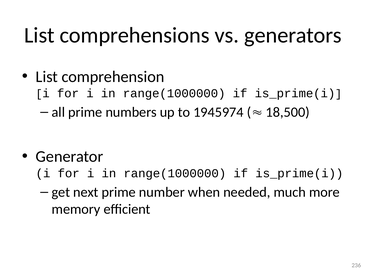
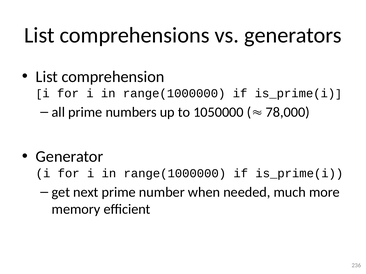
1945974: 1945974 -> 1050000 (218, 112)
18,500: 18,500 -> 78,000 (288, 112)
